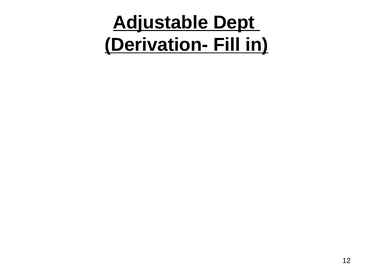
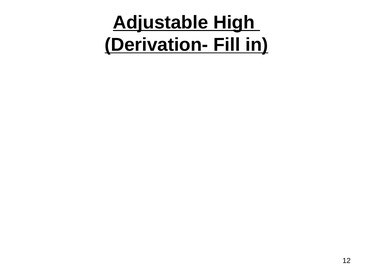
Dept: Dept -> High (234, 22)
